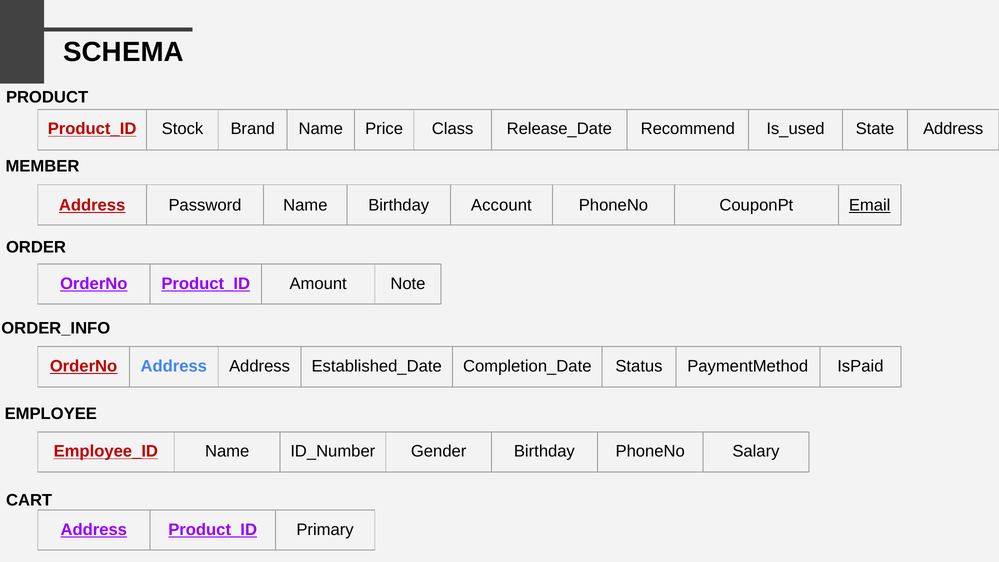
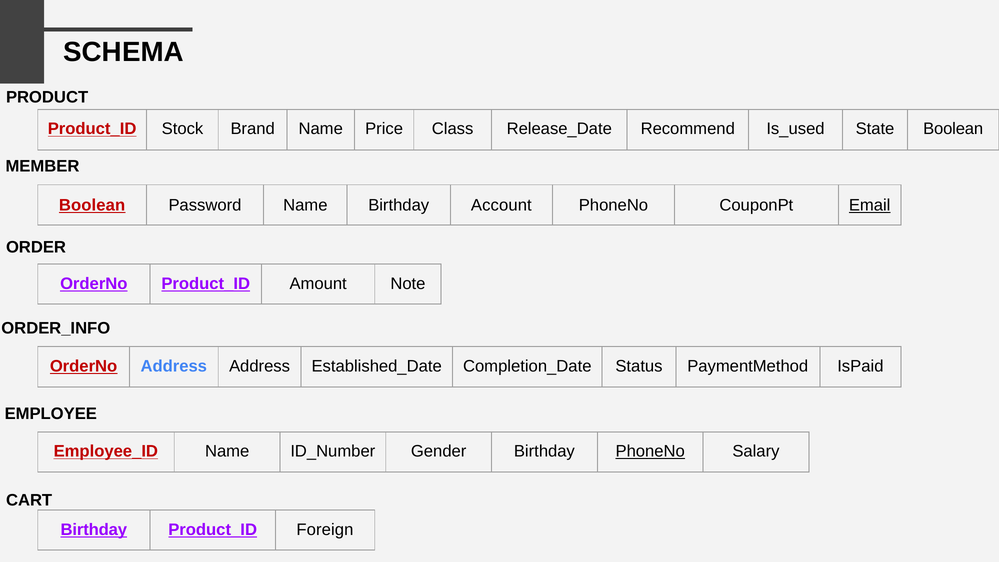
State Address: Address -> Boolean (953, 129)
Address: Address -> Boolean (92, 205)
PhoneNo underline: none -> present (650, 451)
Address: Address -> Birthday (94, 530)
Primary: Primary -> Foreign (325, 530)
